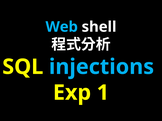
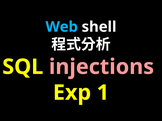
injections colour: light blue -> pink (101, 67)
